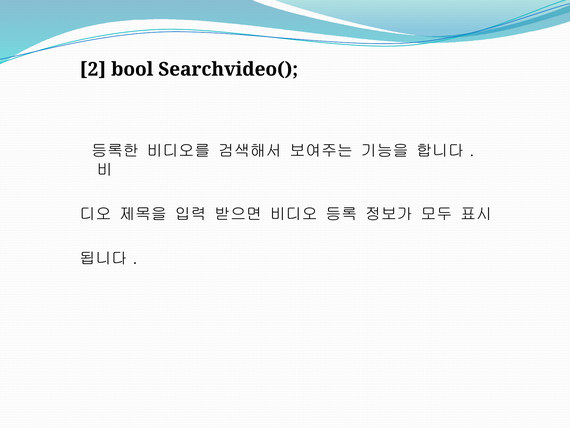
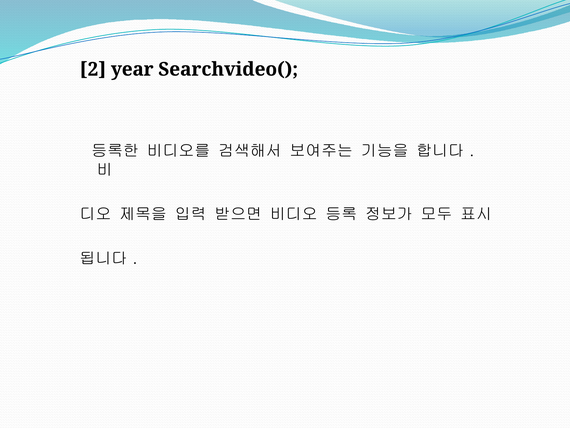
bool: bool -> year (132, 69)
